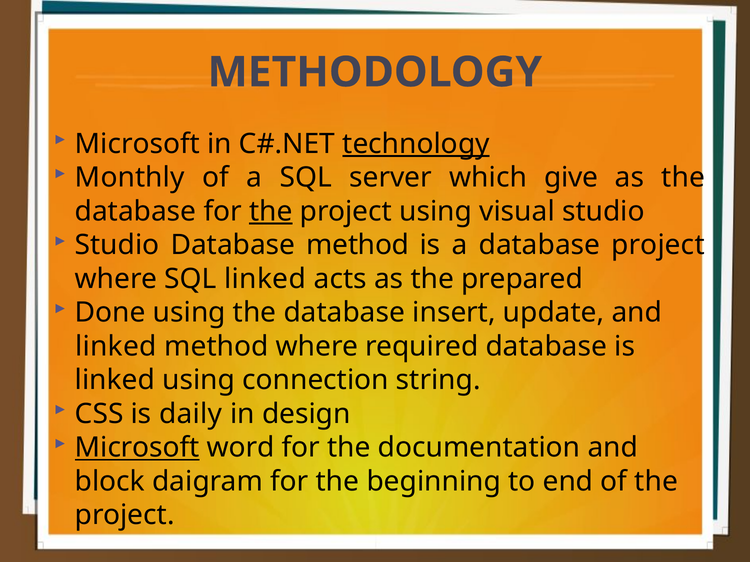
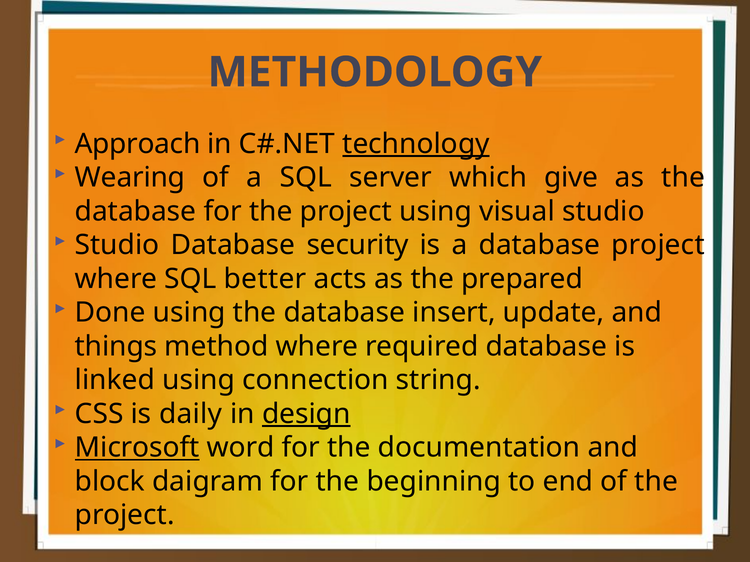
Microsoft: Microsoft -> Approach (137, 144)
Monthly: Monthly -> Wearing (130, 178)
the underline: present -> none (271, 212)
Database method: method -> security (358, 245)
SQL linked: linked -> better (265, 279)
linked: linked -> things (116, 347)
design underline: none -> present (306, 414)
